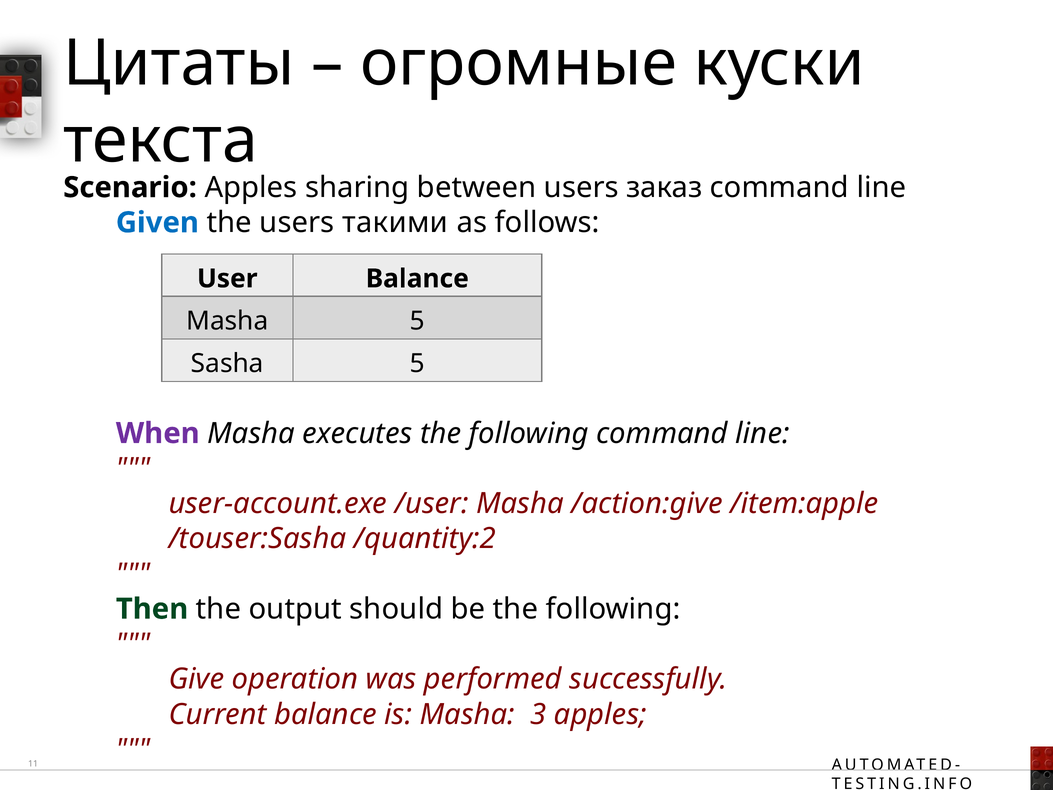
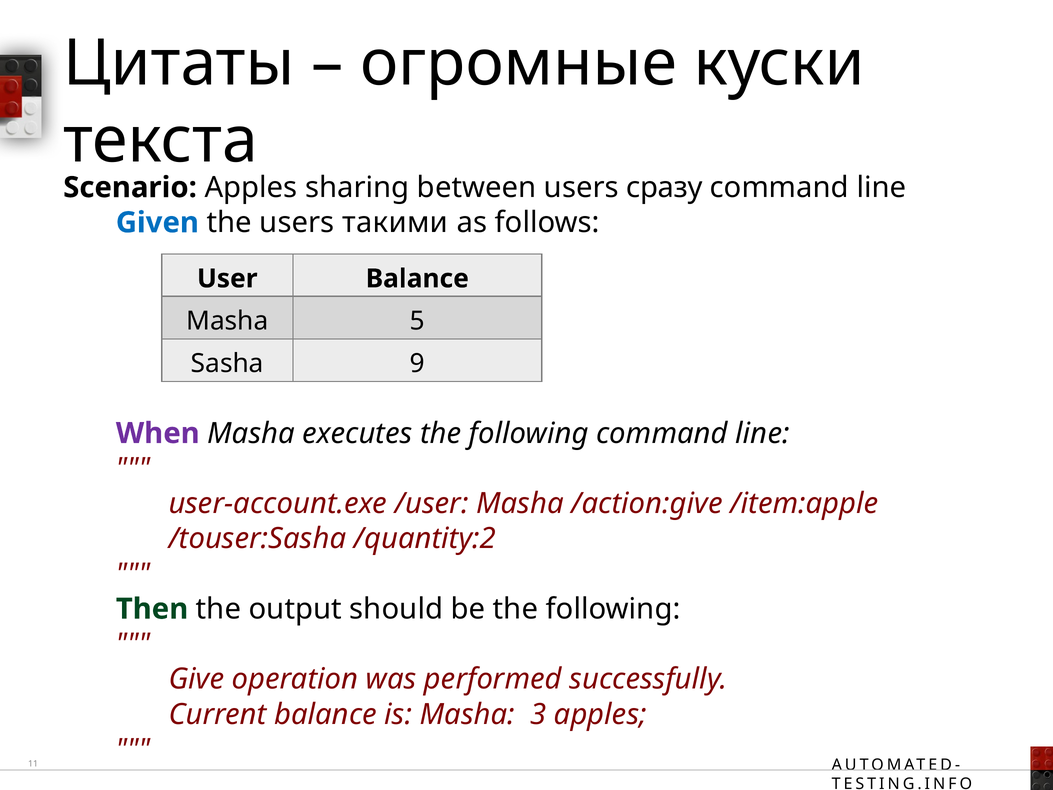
заказ: заказ -> сразу (664, 187)
Sasha 5: 5 -> 9 (417, 363)
